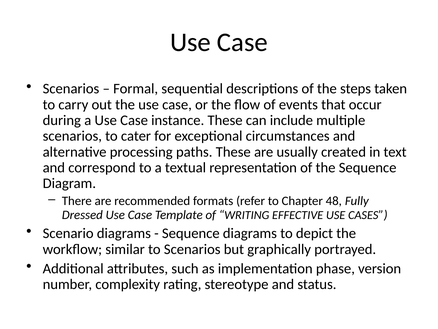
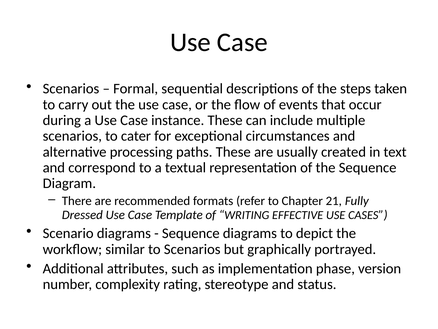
48: 48 -> 21 (334, 201)
